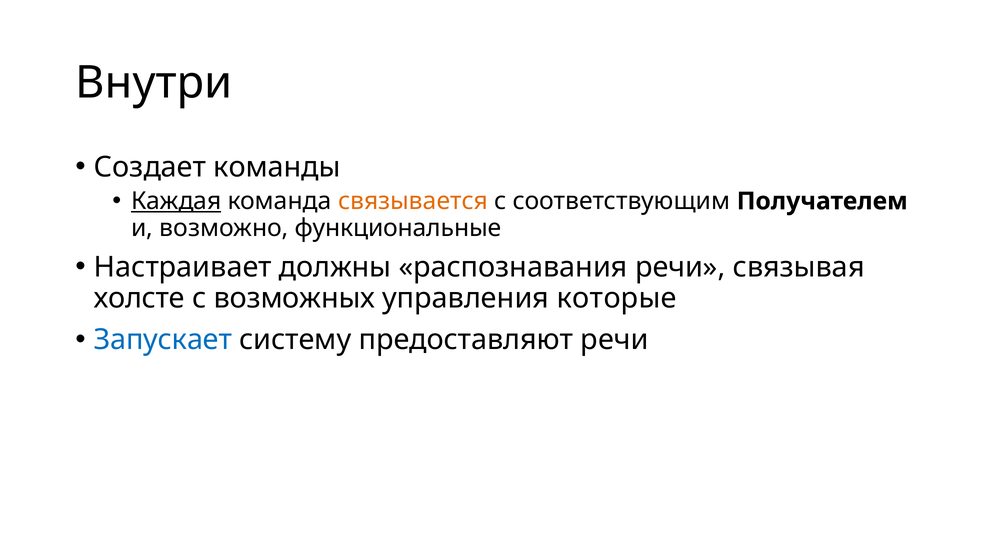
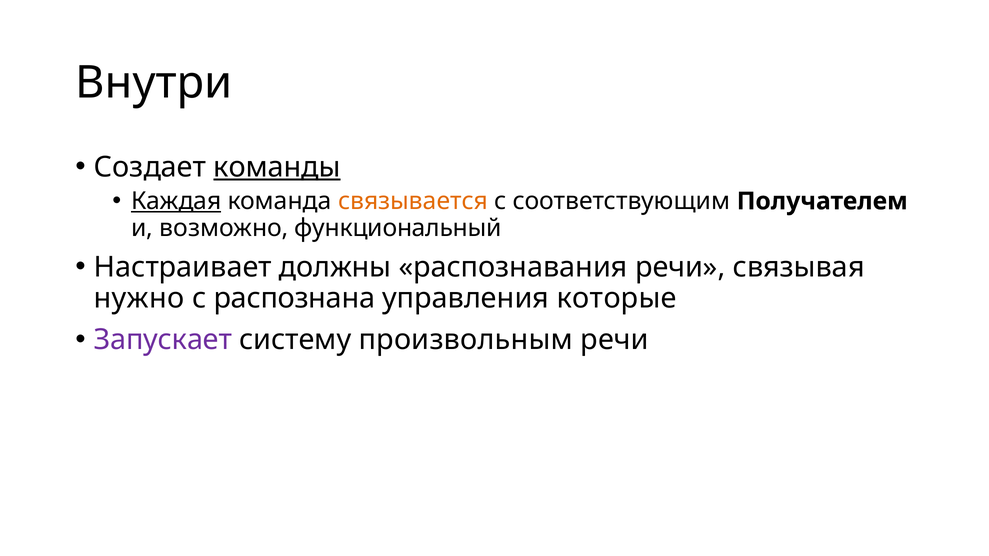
команды underline: none -> present (277, 167)
функциональные: функциональные -> функциональный (398, 228)
холсте: холсте -> нужно (139, 298)
возможных: возможных -> распознана (294, 298)
Запускает colour: blue -> purple (163, 340)
предоставляют: предоставляют -> произвольным (466, 340)
